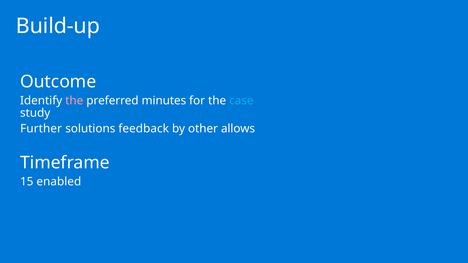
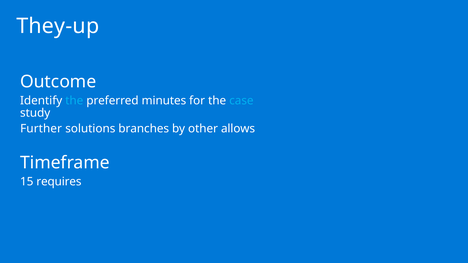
Build-up: Build-up -> They-up (58, 26)
the colour: pink -> light blue (74, 101)
feedback: feedback -> branches (144, 129)
enabled: enabled -> requires (59, 182)
